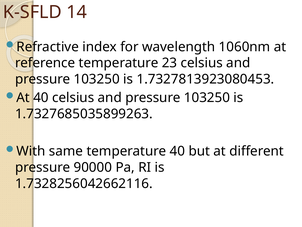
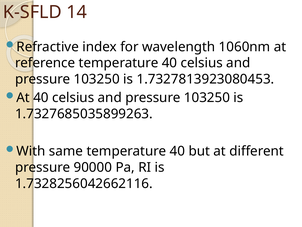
reference temperature 23: 23 -> 40 (169, 63)
